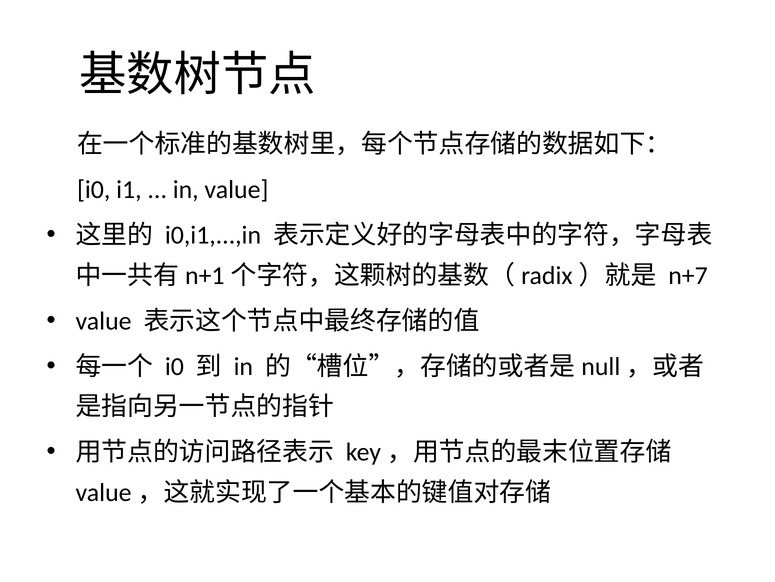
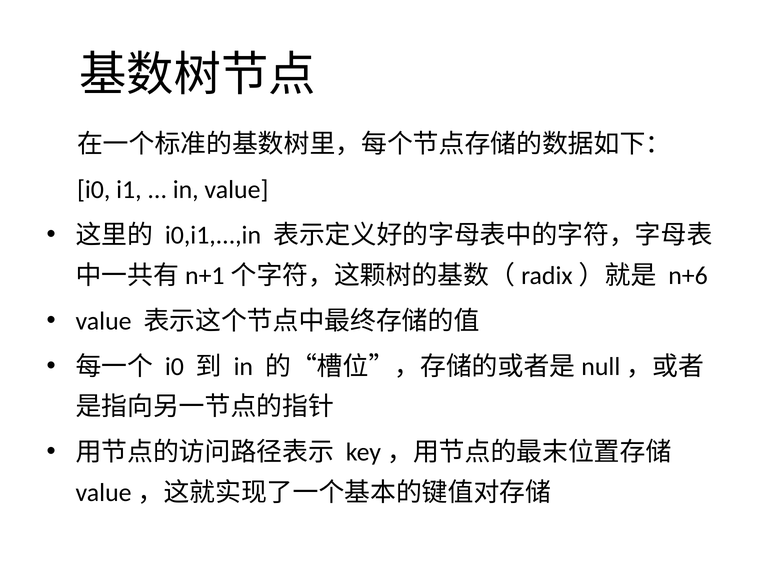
n+7: n+7 -> n+6 (688, 275)
